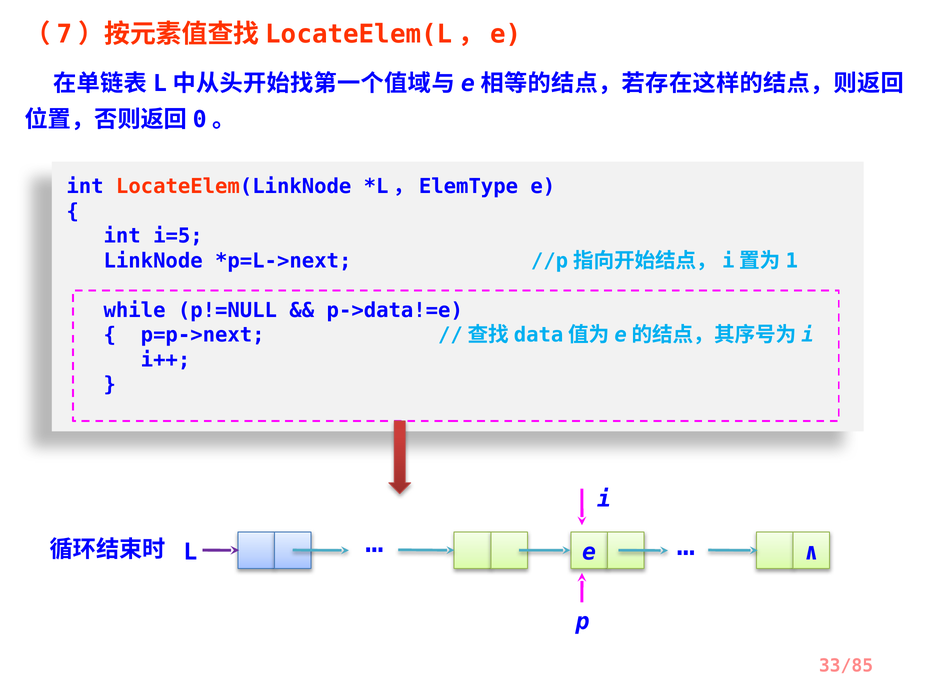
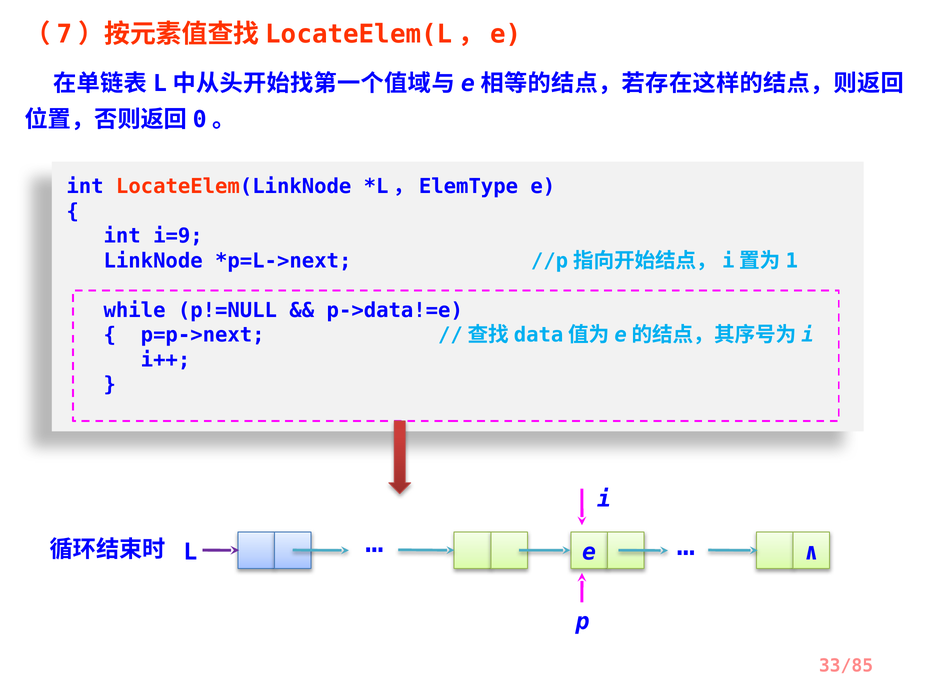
i=5: i=5 -> i=9 (178, 236)
